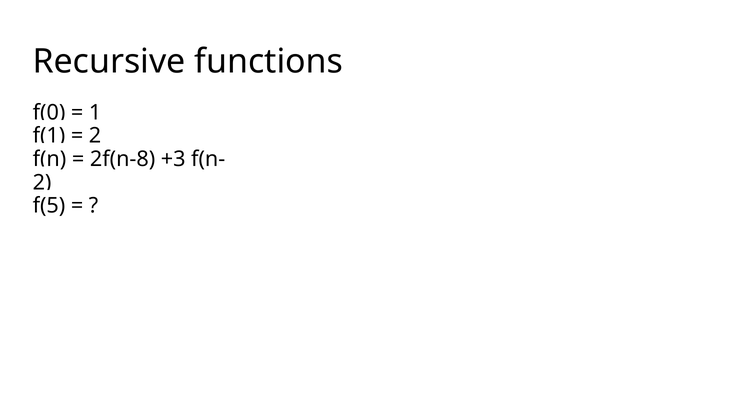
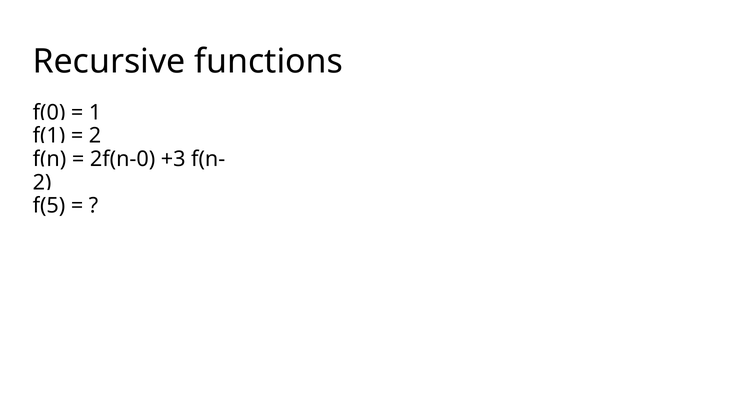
2f(n-8: 2f(n-8 -> 2f(n-0 (123, 159)
